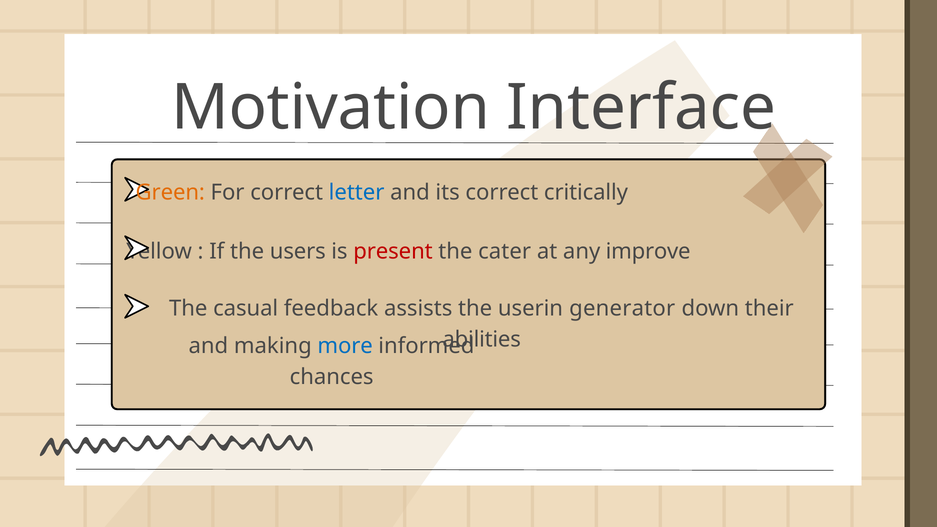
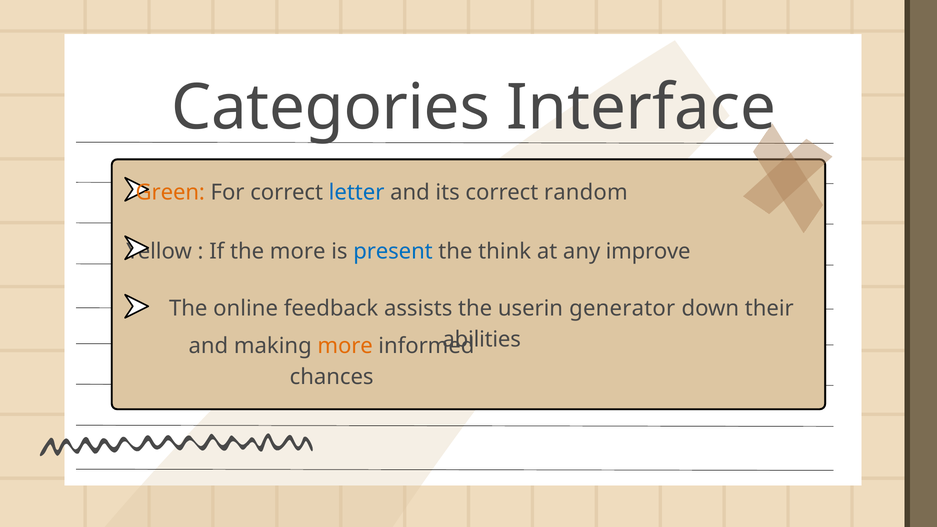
Motivation: Motivation -> Categories (331, 108)
critically: critically -> random (586, 192)
the users: users -> more (298, 252)
present colour: red -> blue (393, 252)
cater: cater -> think (505, 252)
casual: casual -> online (246, 309)
more colour: blue -> orange (345, 346)
